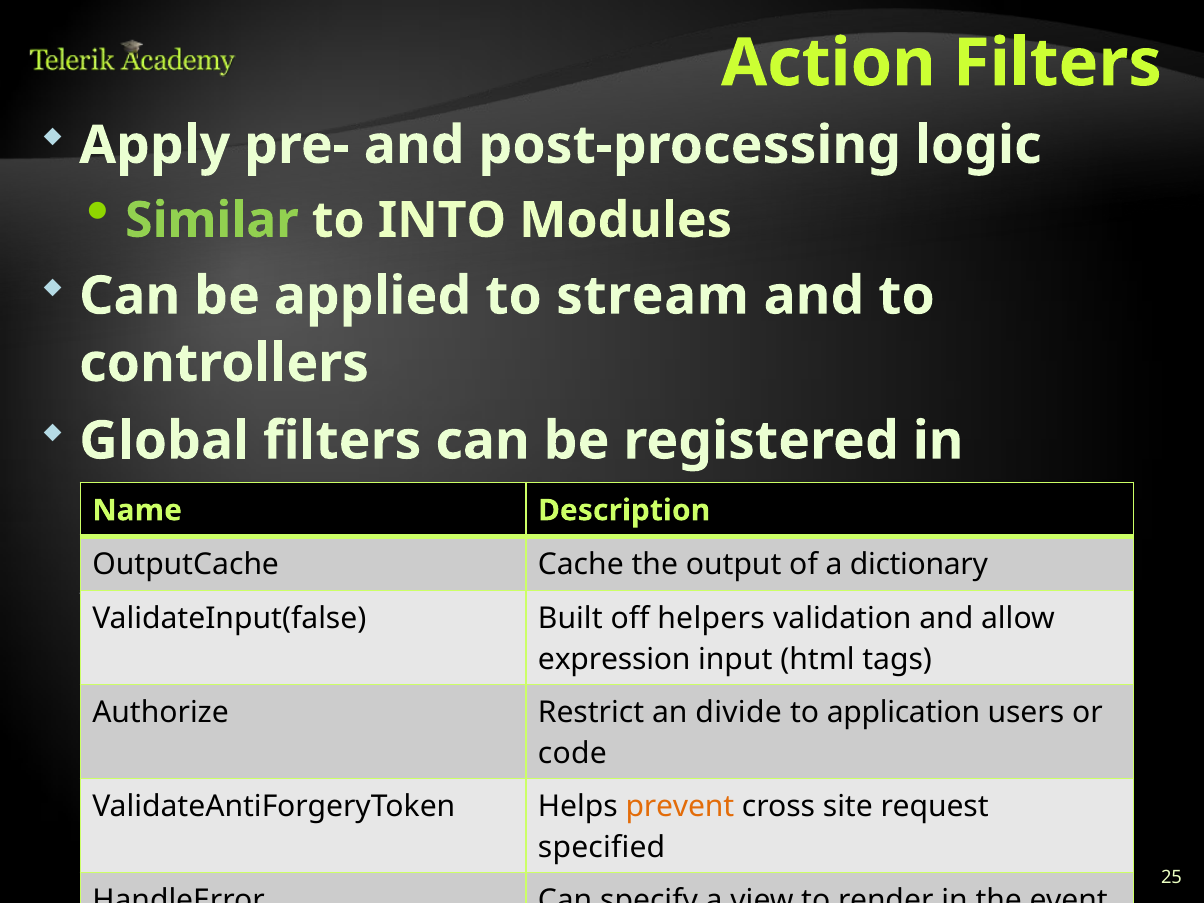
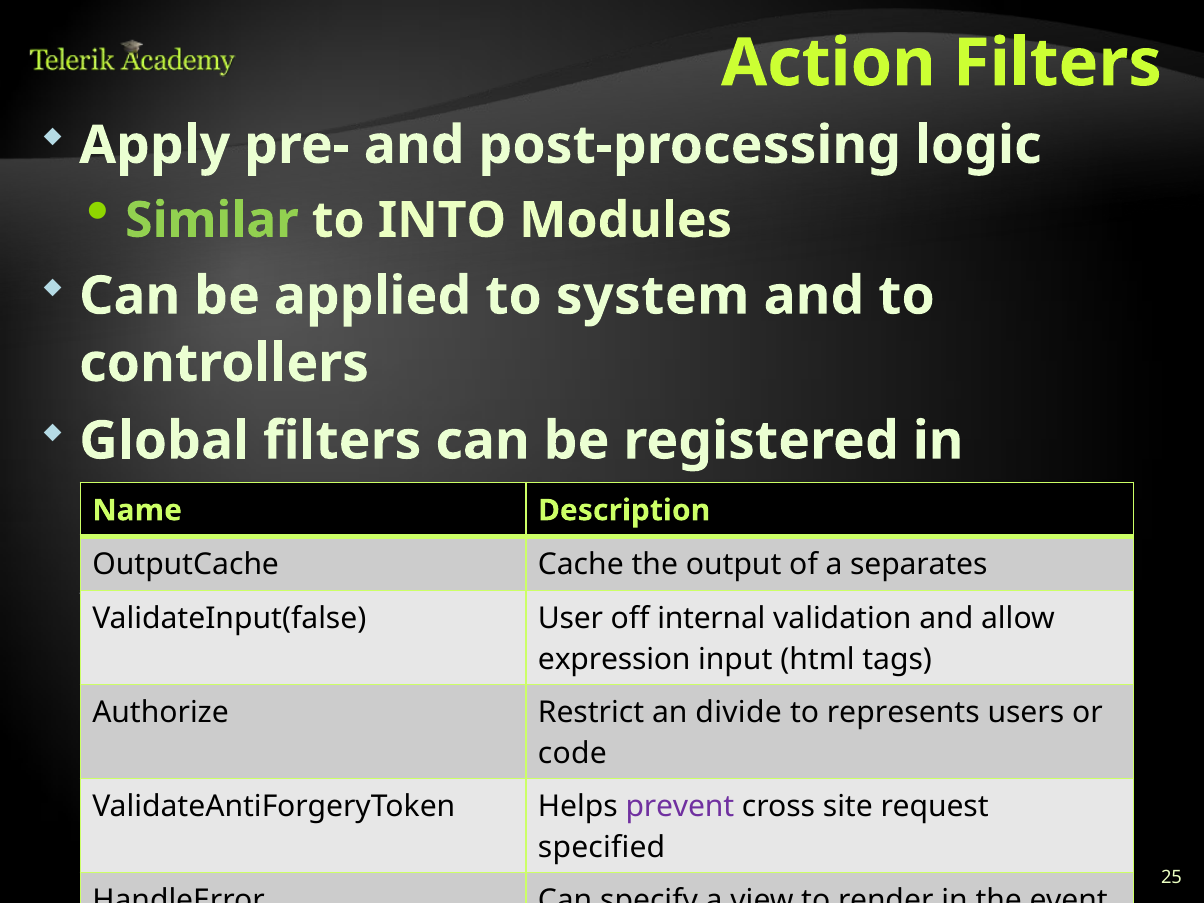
stream: stream -> system (653, 296)
dictionary: dictionary -> separates (919, 565)
Built: Built -> User (570, 619)
helpers: helpers -> internal (711, 619)
application: application -> represents (903, 713)
prevent colour: orange -> purple (680, 807)
